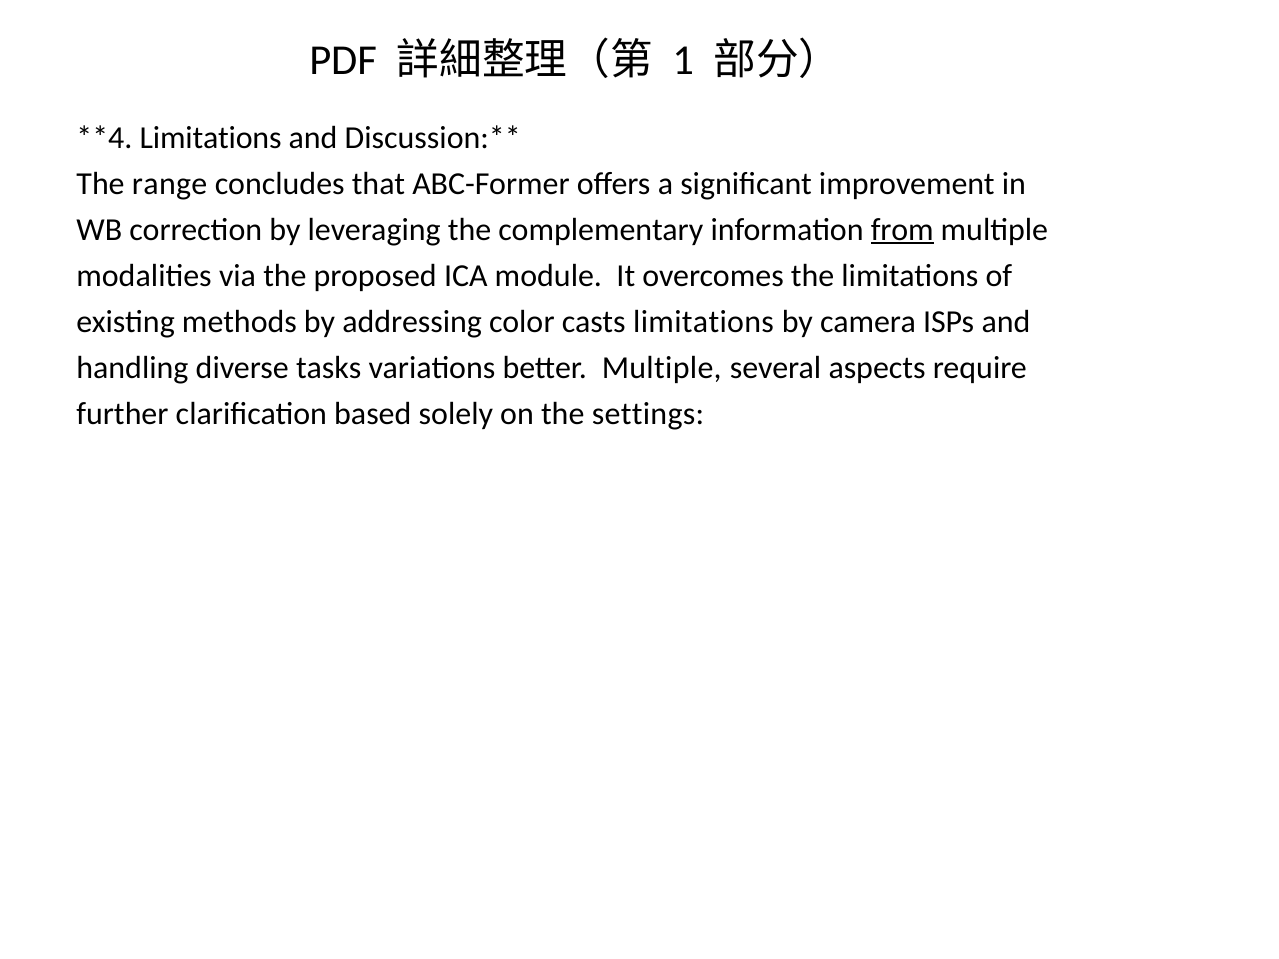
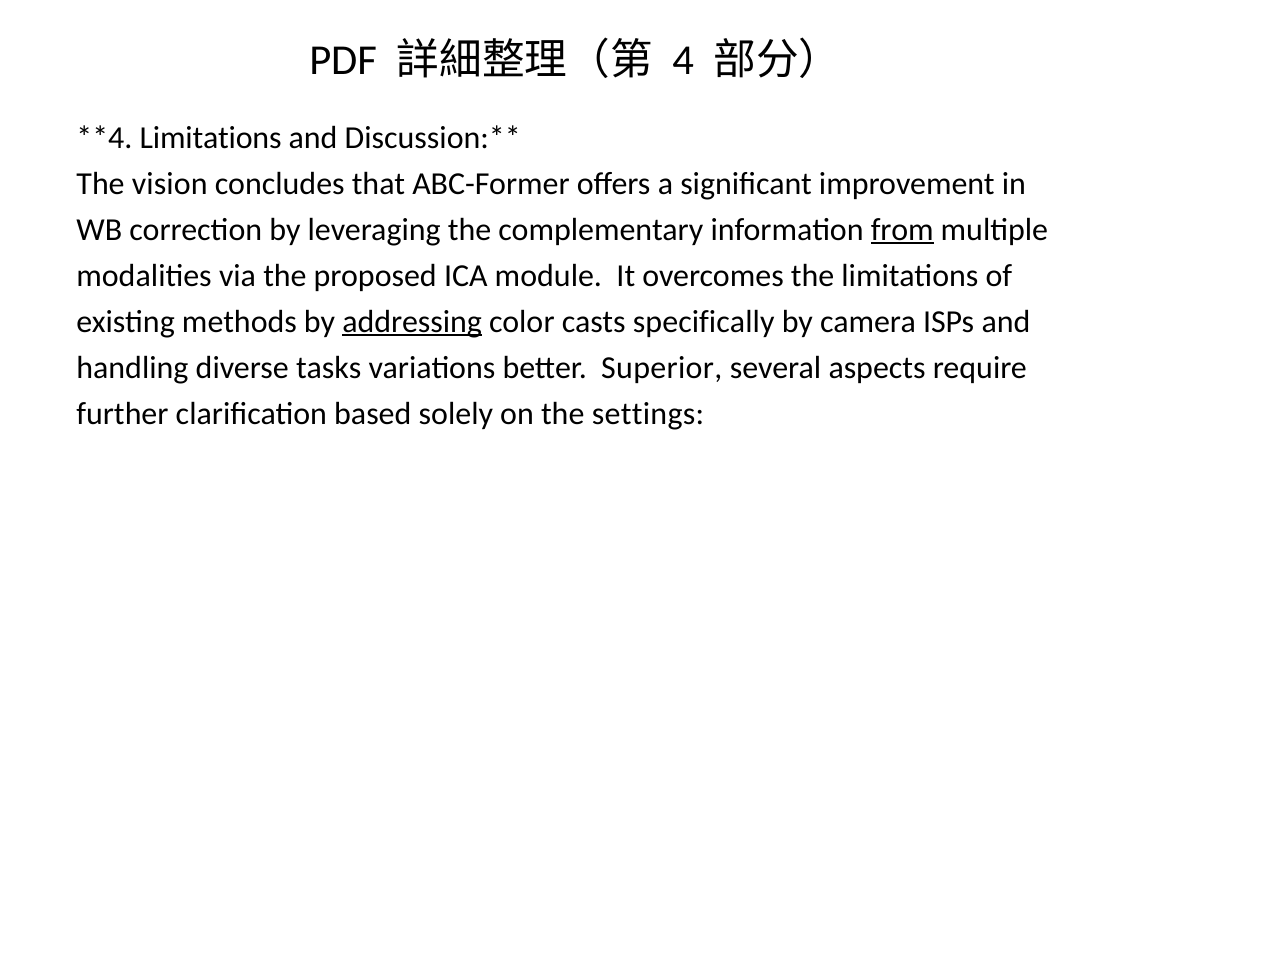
1: 1 -> 4 (683, 60)
range: range -> vision (170, 184)
addressing underline: none -> present (412, 322)
casts limitations: limitations -> specifically (704, 322)
better Multiple: Multiple -> Superior (662, 368)
